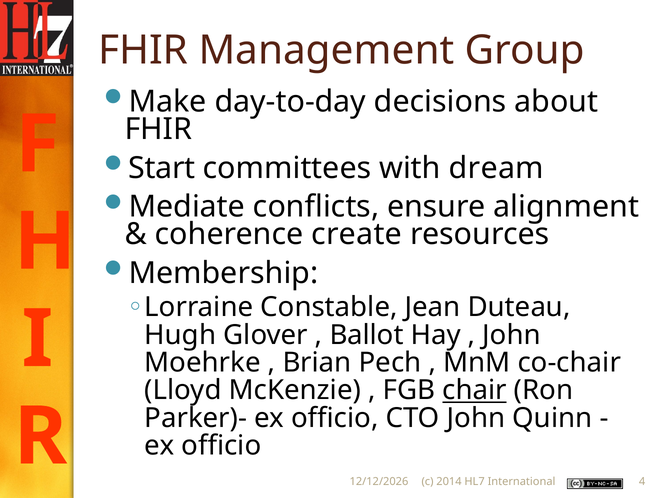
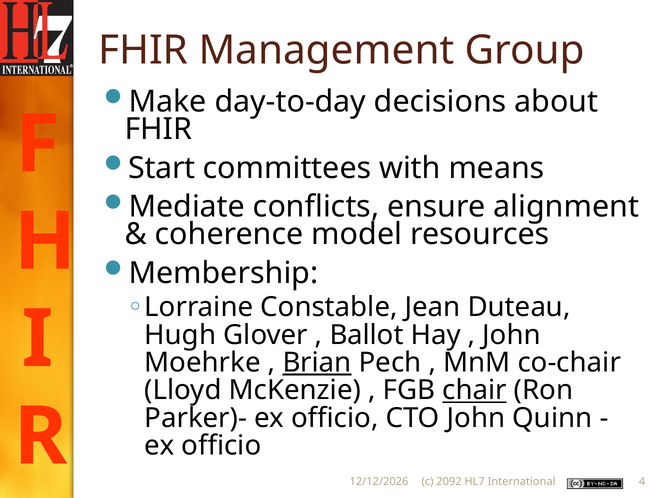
dream: dream -> means (497, 168)
create: create -> model (357, 234)
Brian underline: none -> present (317, 363)
2014: 2014 -> 2092 (449, 482)
